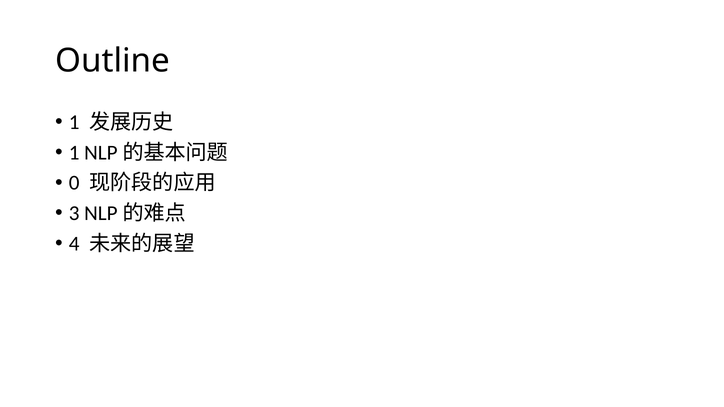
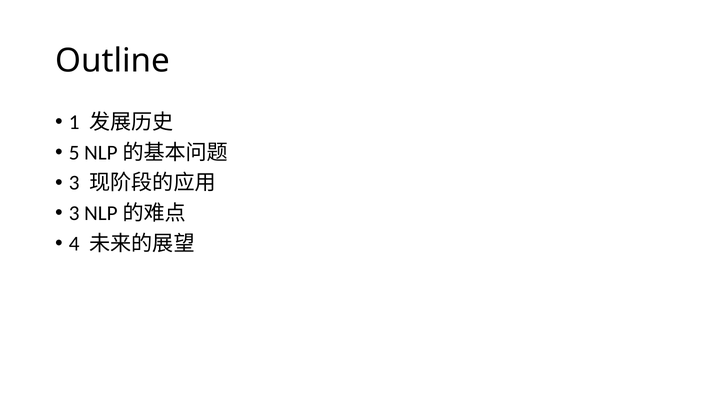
1: 1 -> 5 (74, 153)
0: 0 -> 3 (74, 183)
